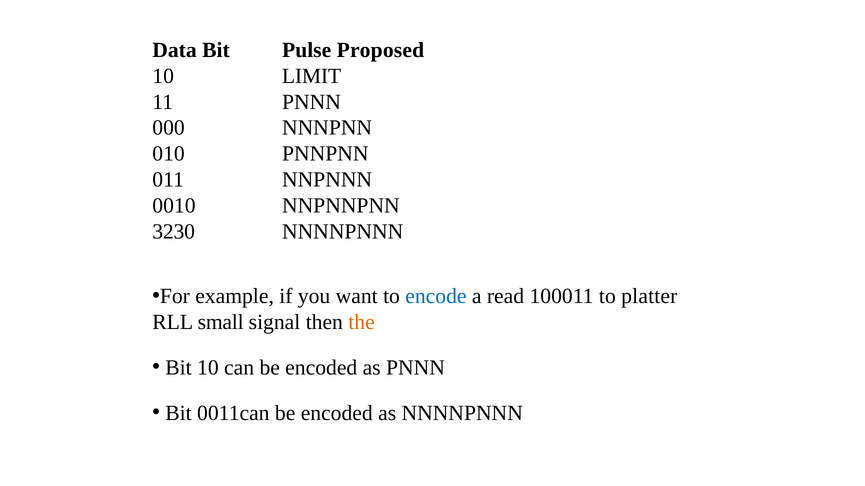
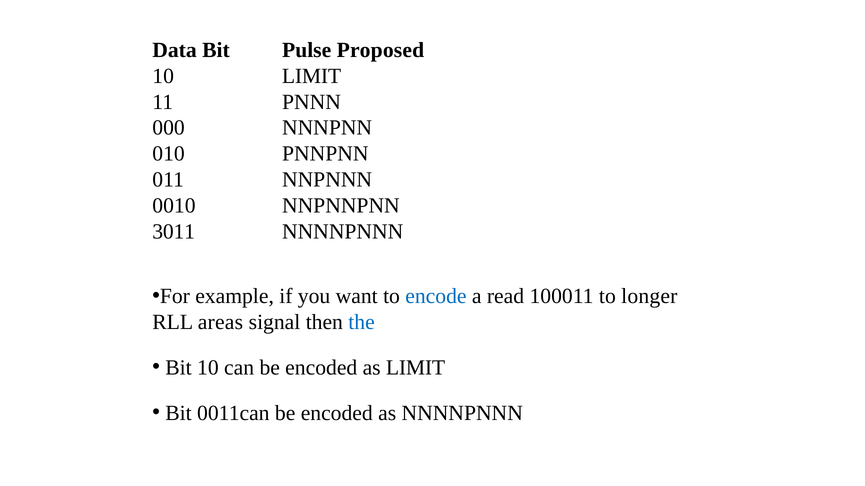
3230: 3230 -> 3011 (174, 232)
platter: platter -> longer (649, 297)
small: small -> areas (220, 323)
the colour: orange -> blue (362, 323)
as PNNN: PNNN -> LIMIT (416, 368)
